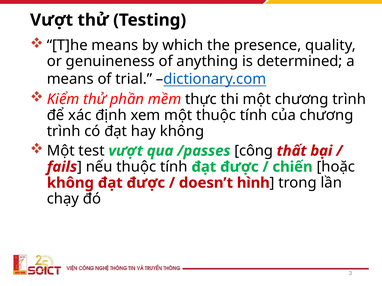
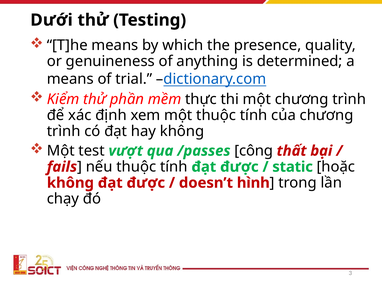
Vượt: Vượt -> Dưới (51, 20)
chiến: chiến -> static (293, 167)
